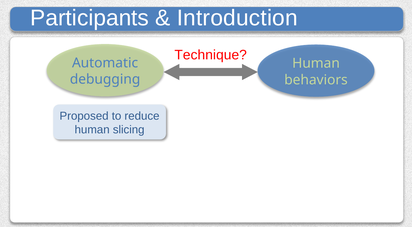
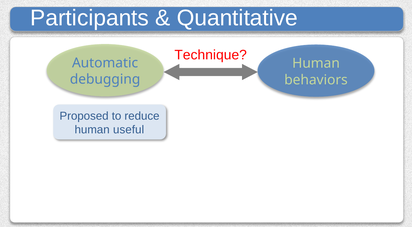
Introduction: Introduction -> Quantitative (237, 18)
slicing: slicing -> useful (129, 130)
